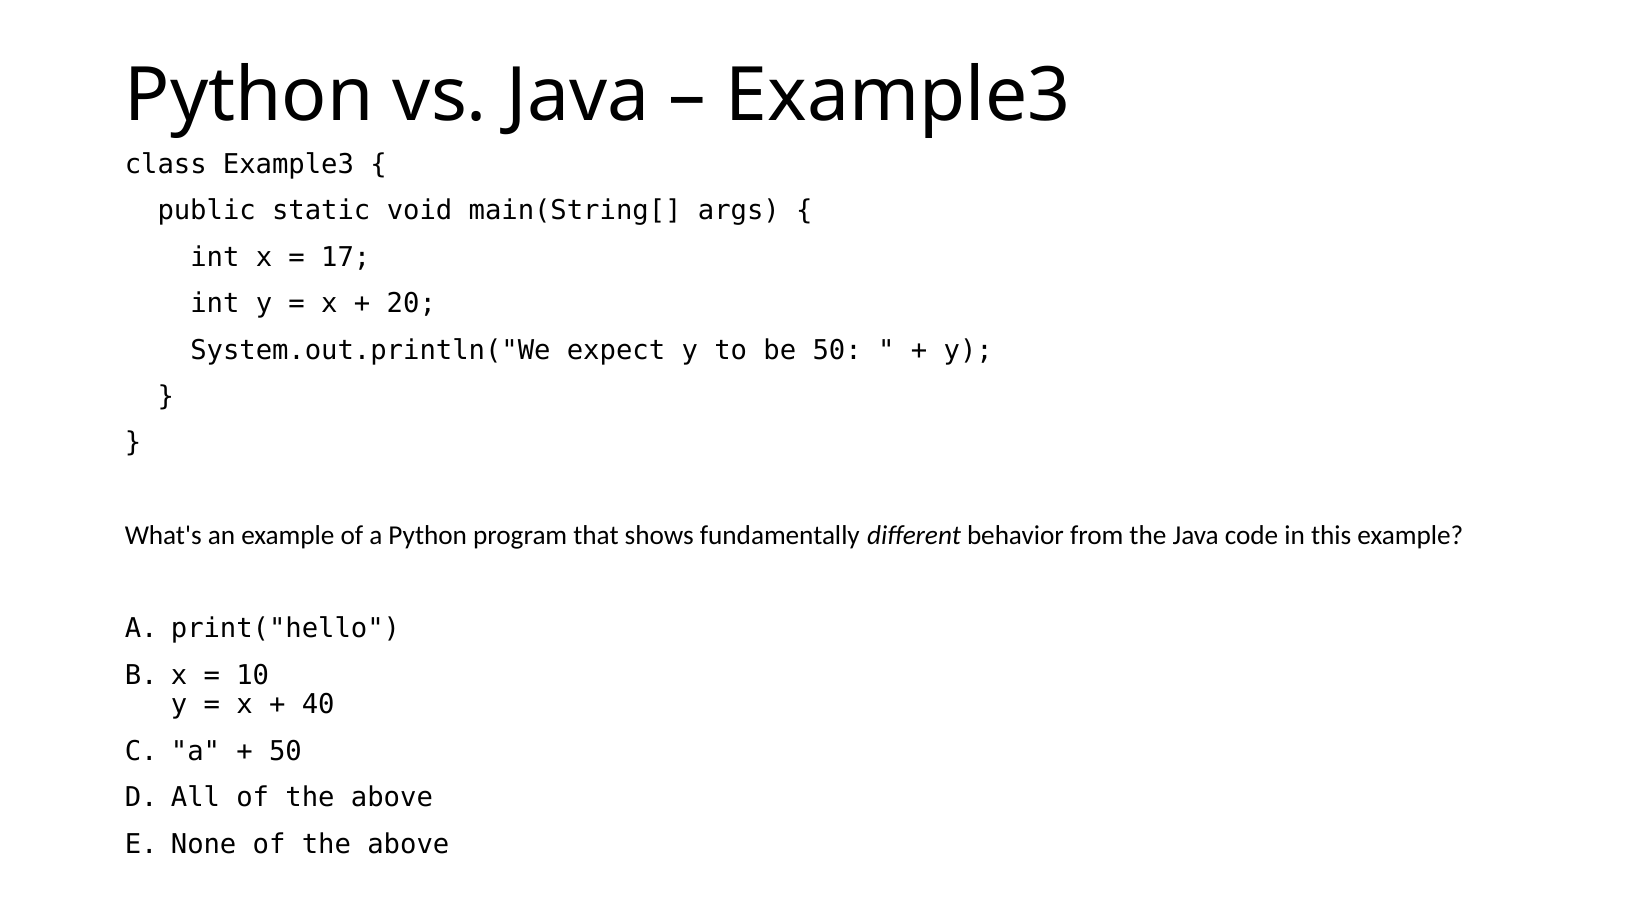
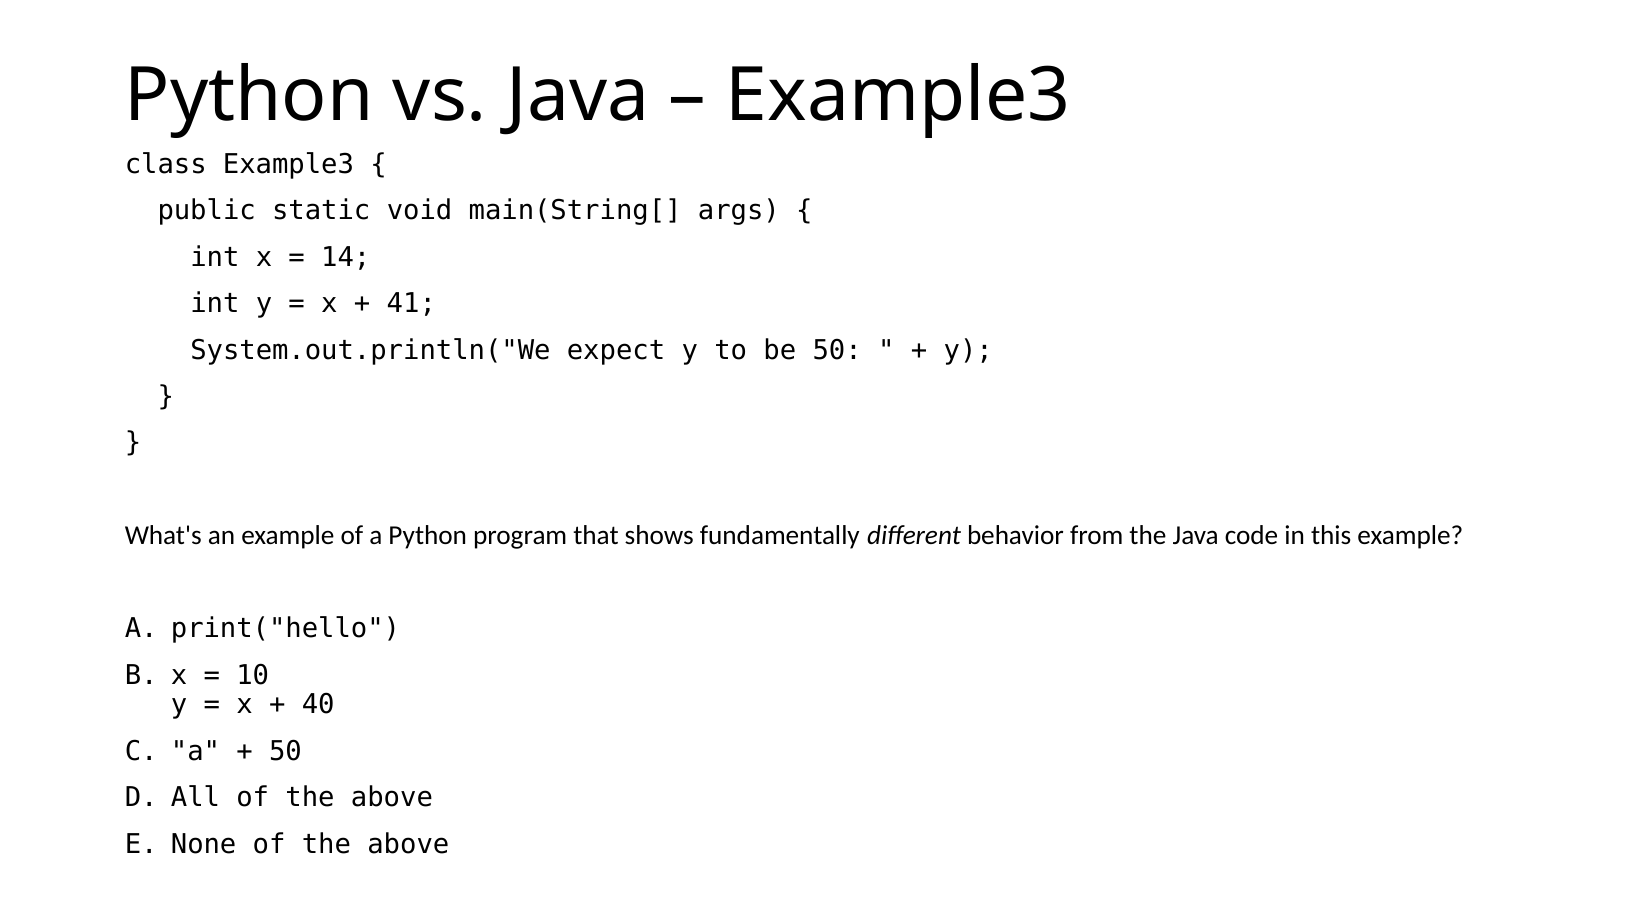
17: 17 -> 14 (346, 257)
20: 20 -> 41 (411, 303)
